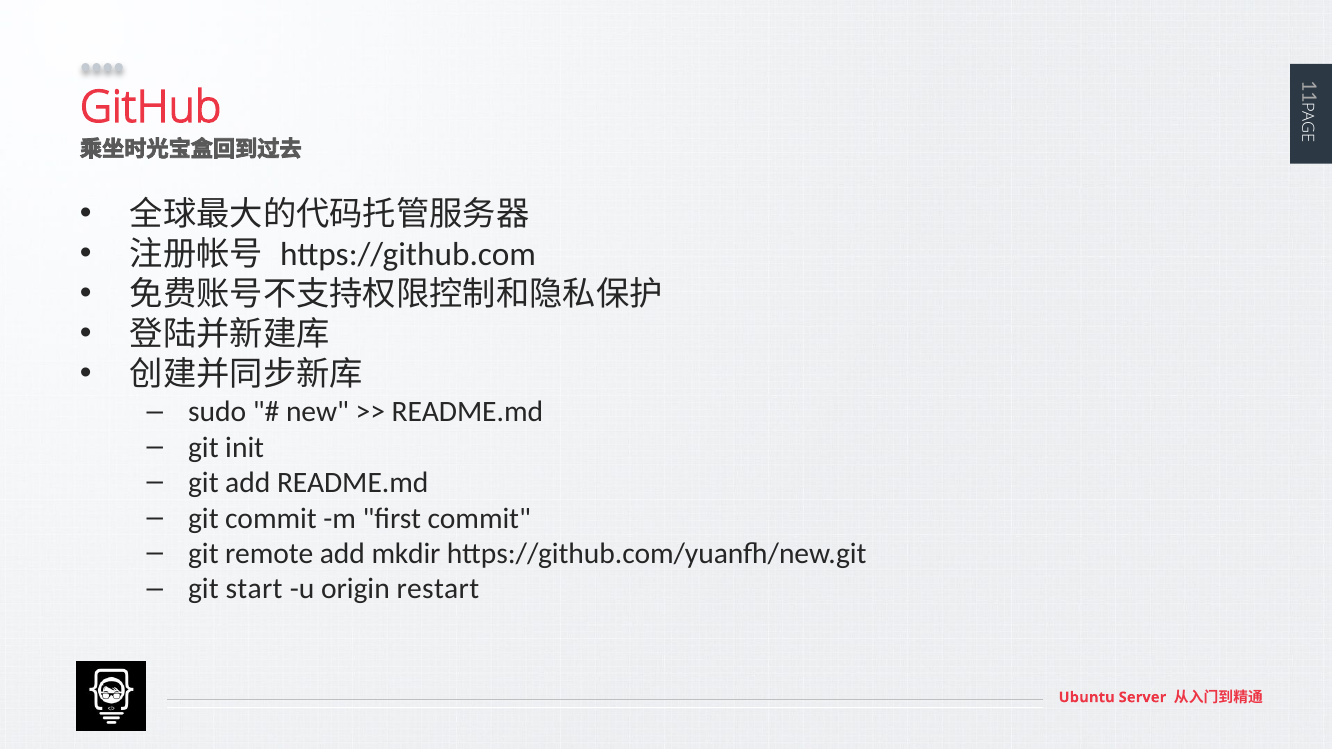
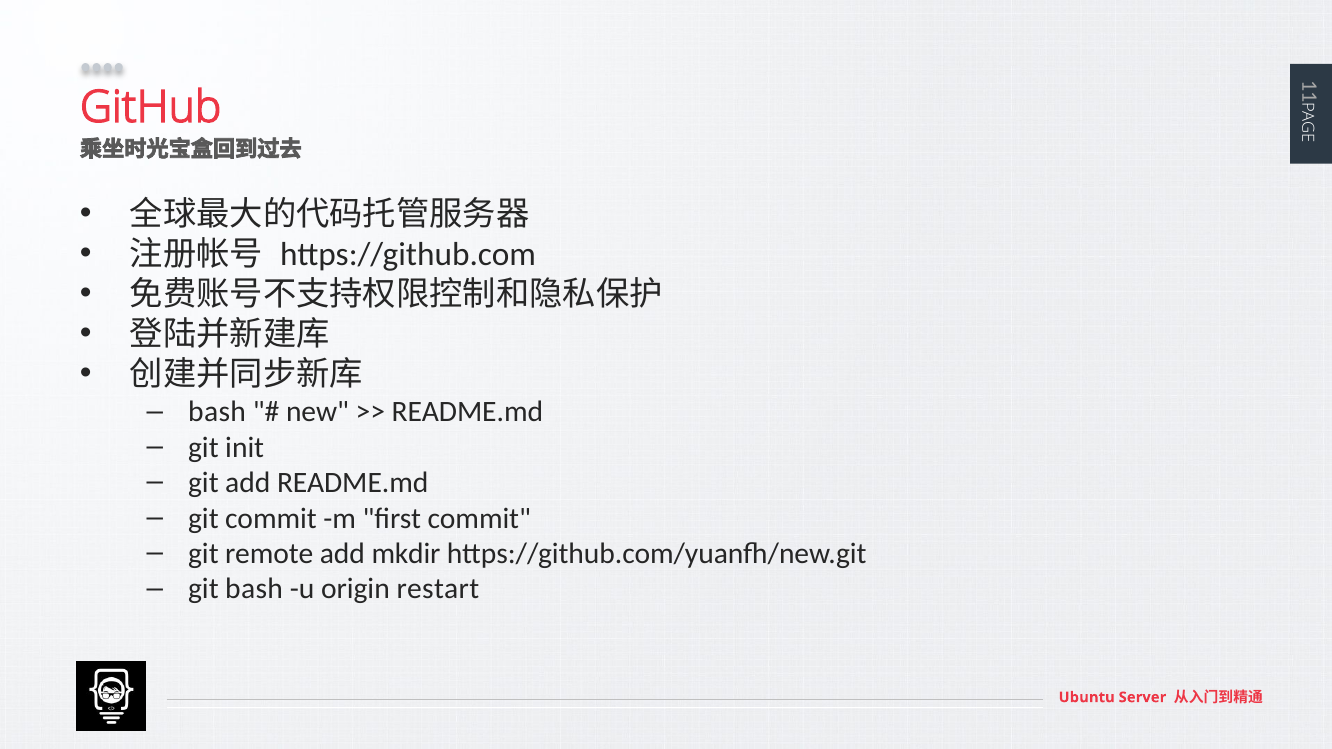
sudo: sudo -> bash (217, 412)
git start: start -> bash (254, 589)
